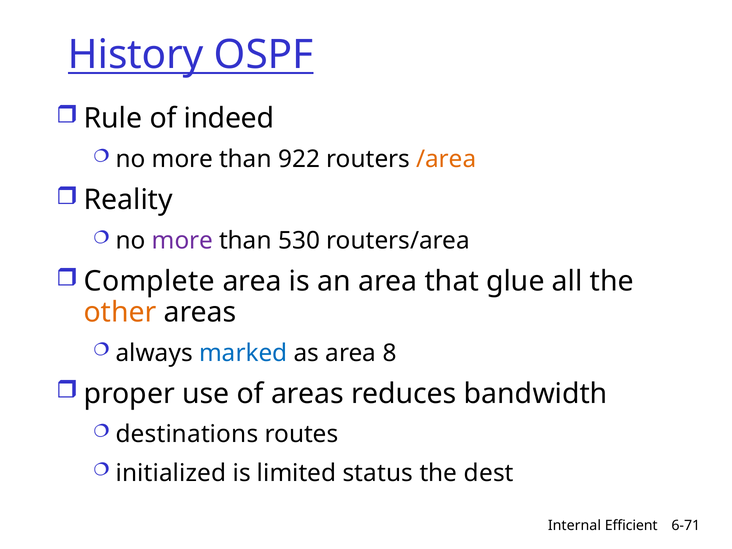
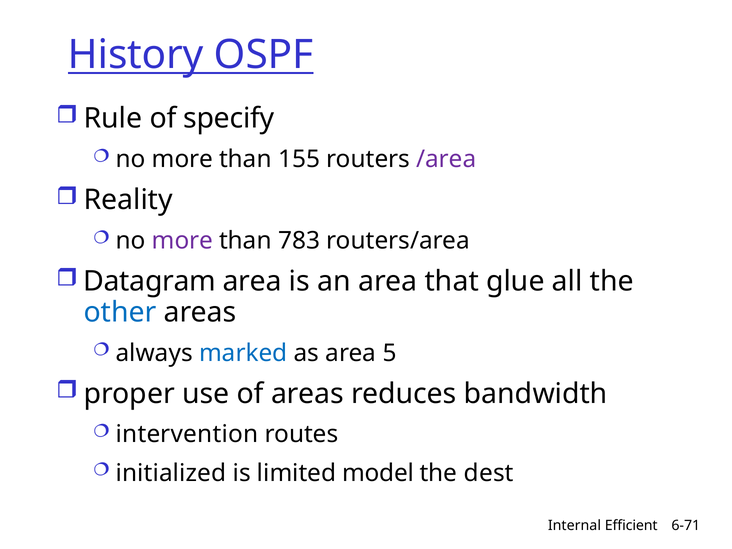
indeed: indeed -> specify (229, 119)
922: 922 -> 155 (299, 159)
/area colour: orange -> purple (446, 159)
530: 530 -> 783 (299, 241)
Complete: Complete -> Datagram (150, 281)
other colour: orange -> blue (120, 312)
8: 8 -> 5 (390, 353)
destinations: destinations -> intervention (187, 434)
status: status -> model (378, 473)
